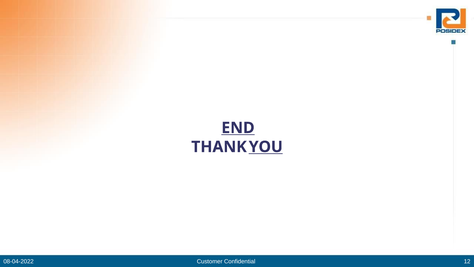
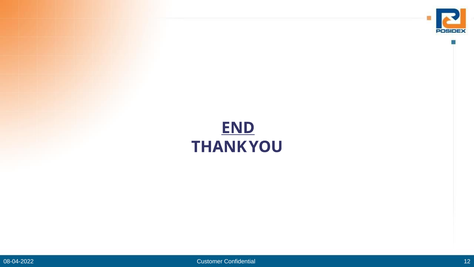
YOU underline: present -> none (266, 147)
